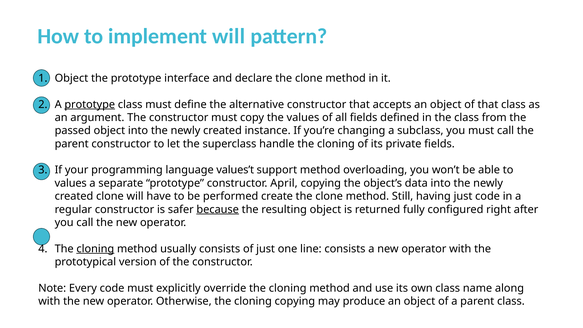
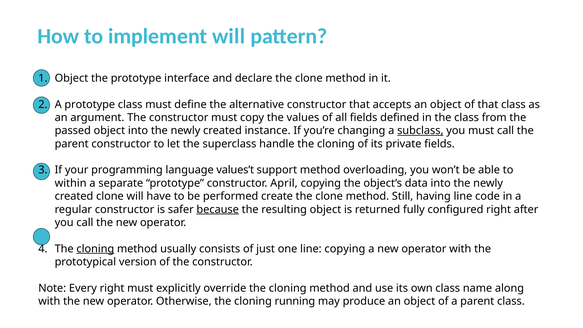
prototype underline: present -> none (90, 104)
subclass underline: none -> present (420, 131)
values: values -> within (71, 183)
having just: just -> line (463, 196)
line consists: consists -> copying (345, 249)
Every code: code -> right (112, 288)
cloning copying: copying -> running (295, 301)
